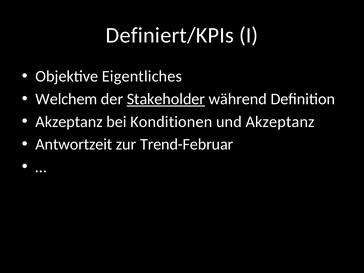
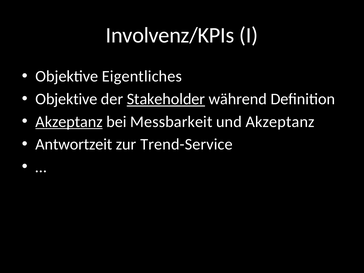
Definiert/KPIs: Definiert/KPIs -> Involvenz/KPIs (170, 35)
Welchem: Welchem -> Objektive (66, 99)
Akzeptanz underline: none -> present (69, 122)
Konditionen: Konditionen -> Messbarkeit (171, 122)
Trend-Februar: Trend-Februar -> Trend-Service (187, 144)
